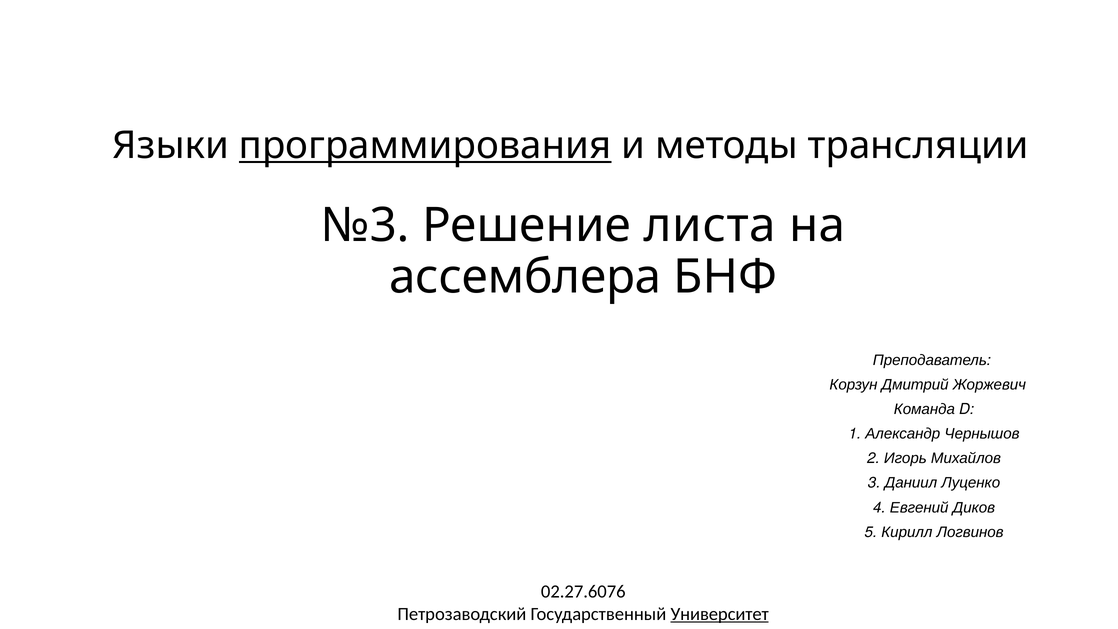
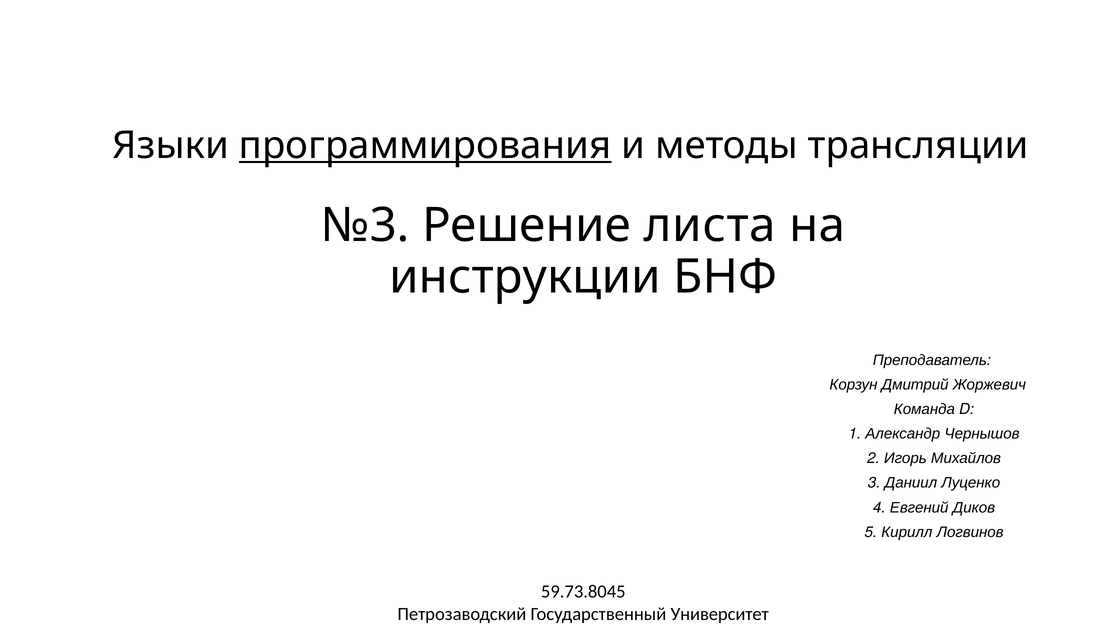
ассемблера: ассемблера -> инструкции (525, 277)
02.27.6076: 02.27.6076 -> 59.73.8045 (583, 592)
Университет underline: present -> none (720, 614)
